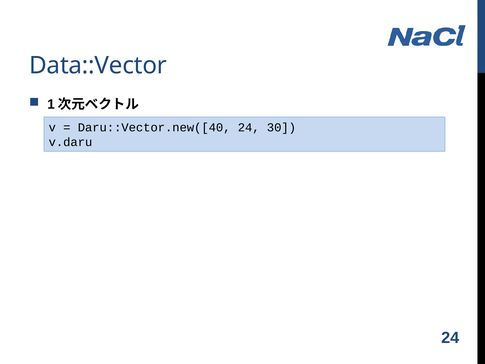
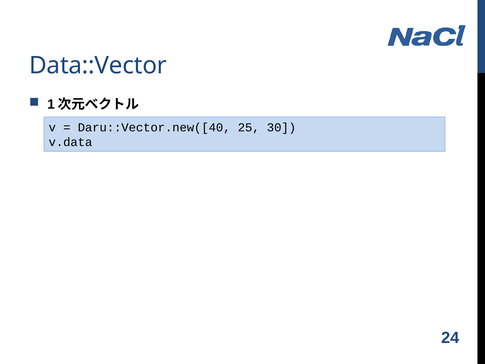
Daru::Vector.new([40 24: 24 -> 25 (249, 127)
v.daru: v.daru -> v.data (70, 142)
